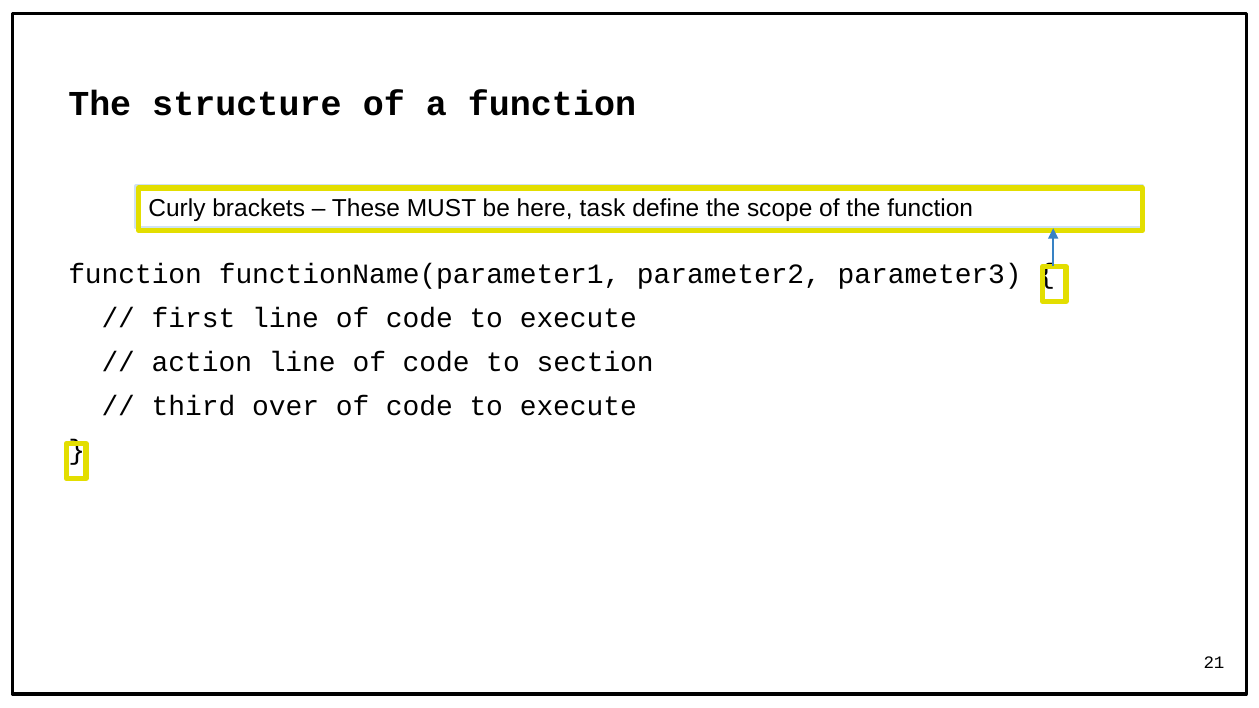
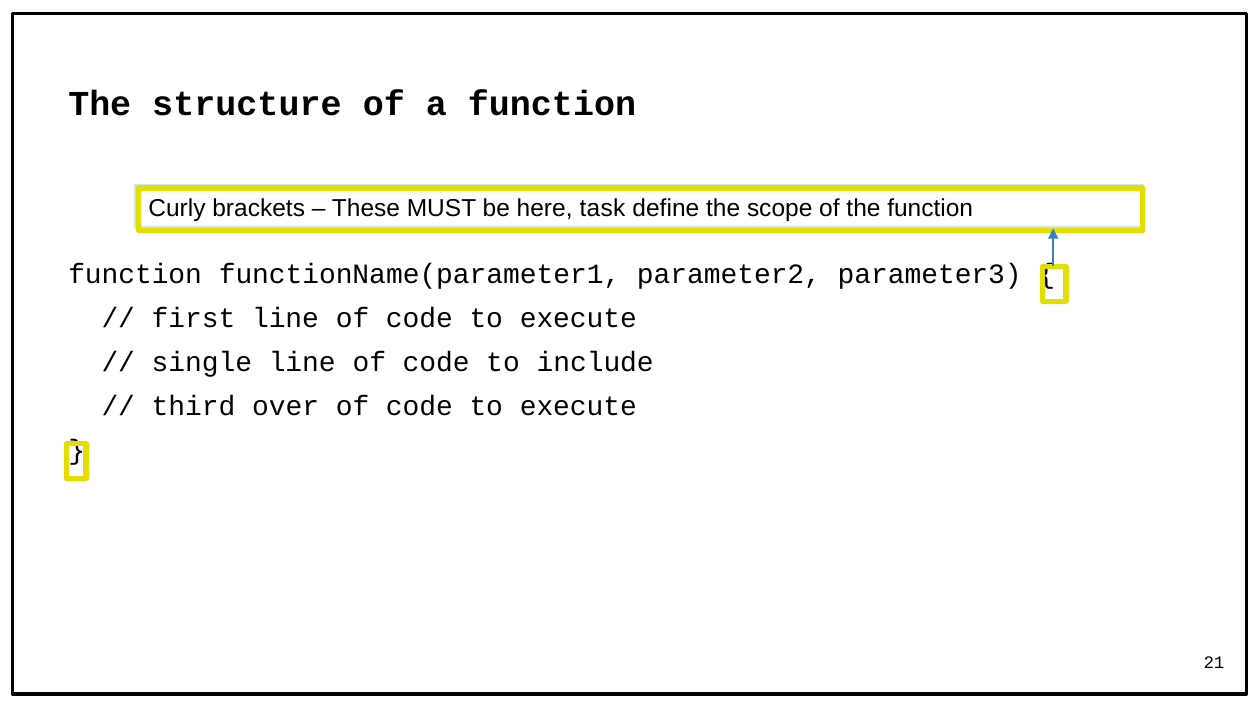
action: action -> single (202, 362)
section: section -> include (595, 362)
